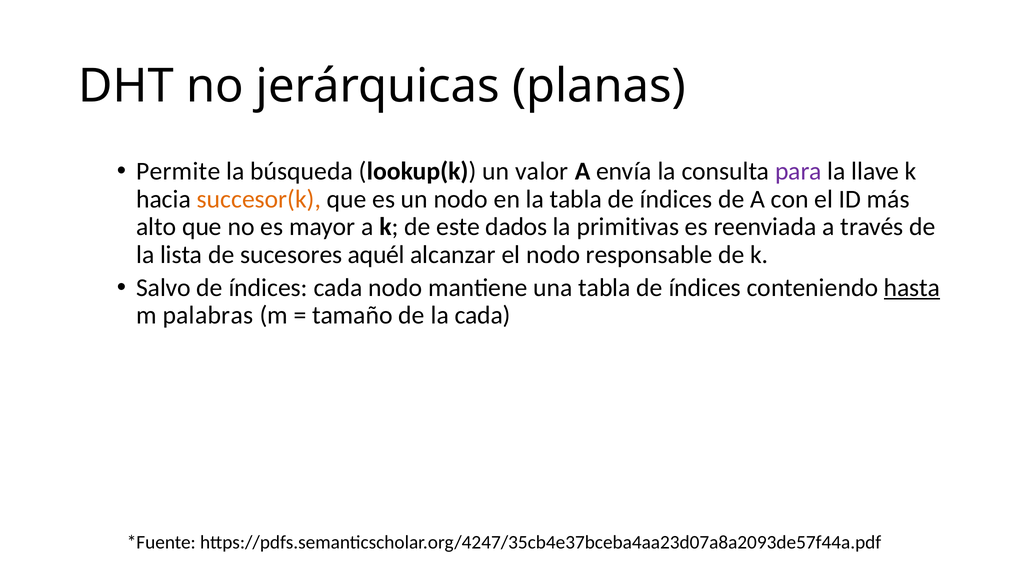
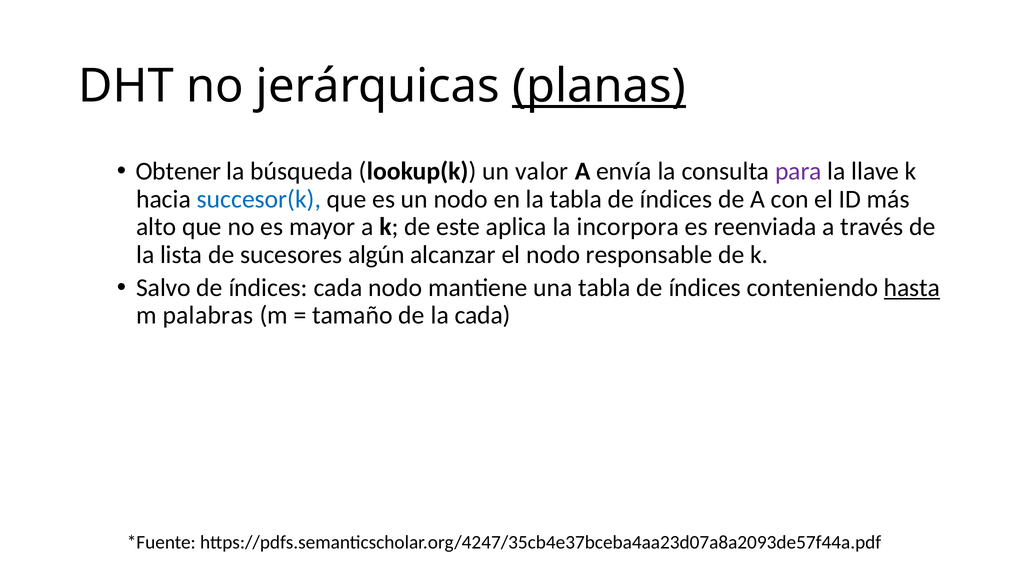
planas underline: none -> present (599, 86)
Permite: Permite -> Obtener (179, 172)
succesor(k colour: orange -> blue (259, 199)
dados: dados -> aplica (516, 227)
primitivas: primitivas -> incorpora (628, 227)
aquél: aquél -> algún (376, 255)
